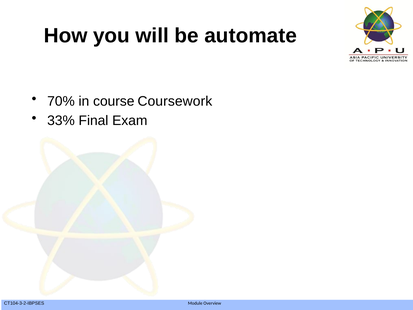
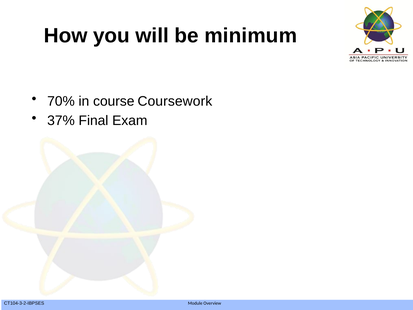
automate: automate -> minimum (251, 36)
33%: 33% -> 37% (61, 120)
